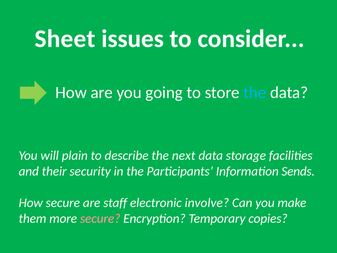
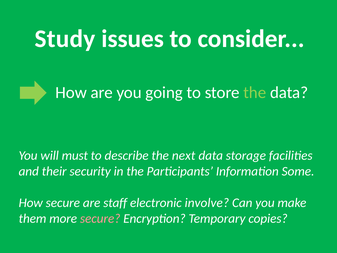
Sheet: Sheet -> Study (65, 39)
the colour: light blue -> light green (255, 92)
plain: plain -> must (75, 155)
Sends: Sends -> Some (298, 171)
